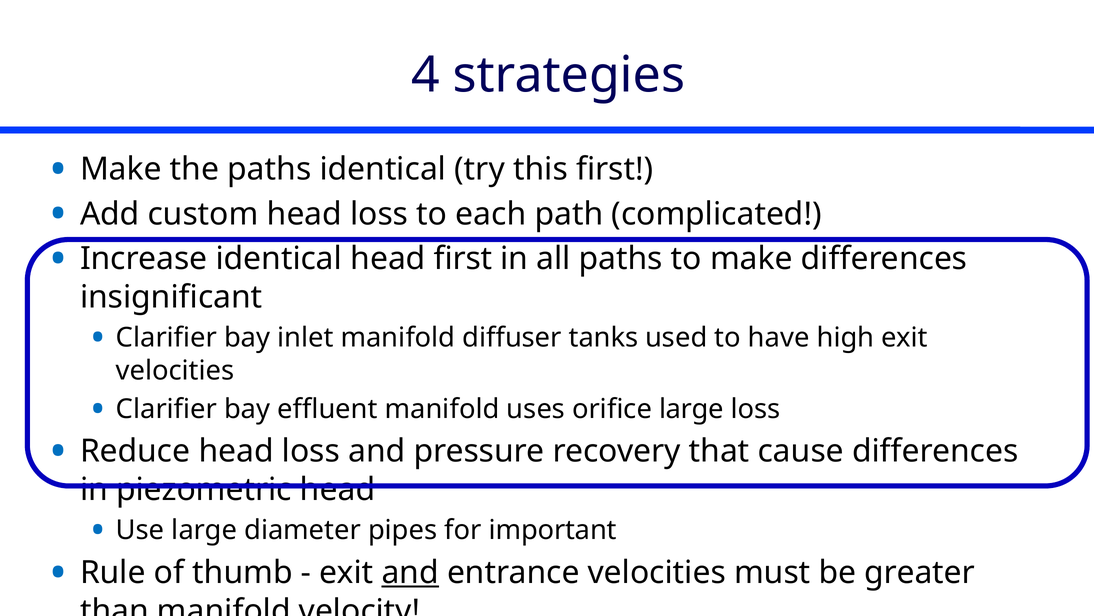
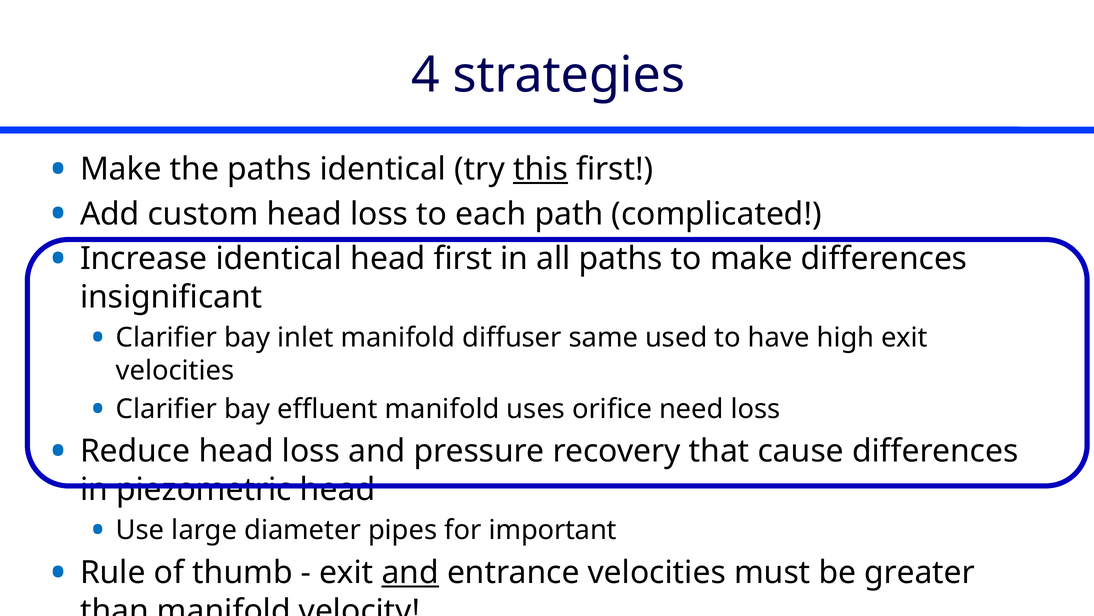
this underline: none -> present (540, 169)
tanks: tanks -> same (603, 338)
orifice large: large -> need (691, 409)
